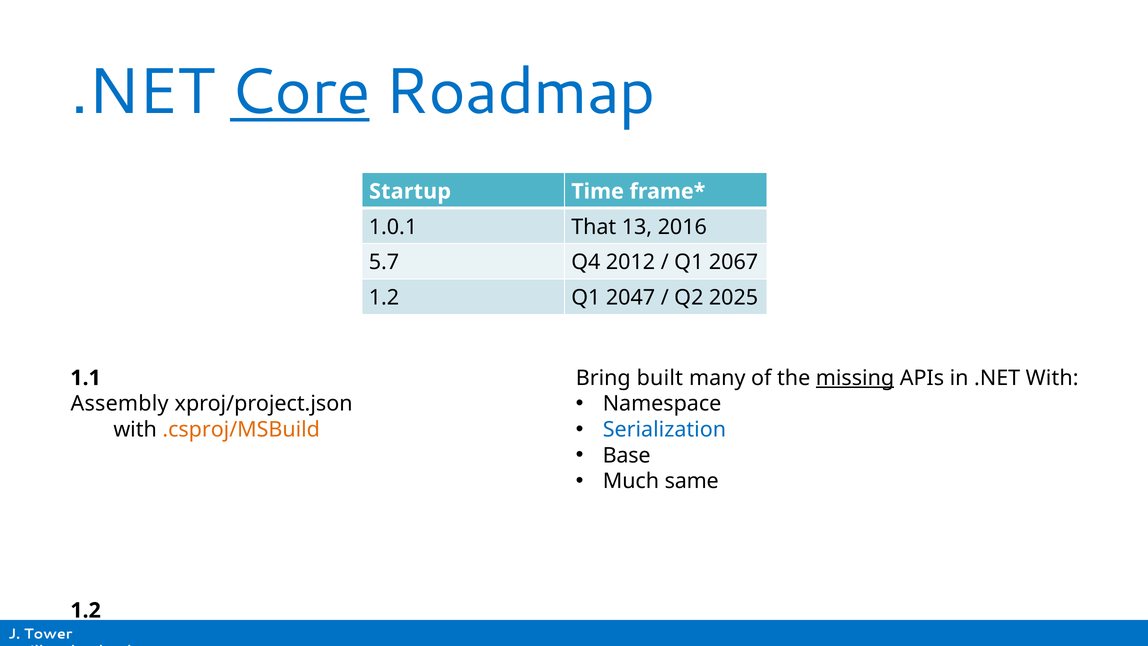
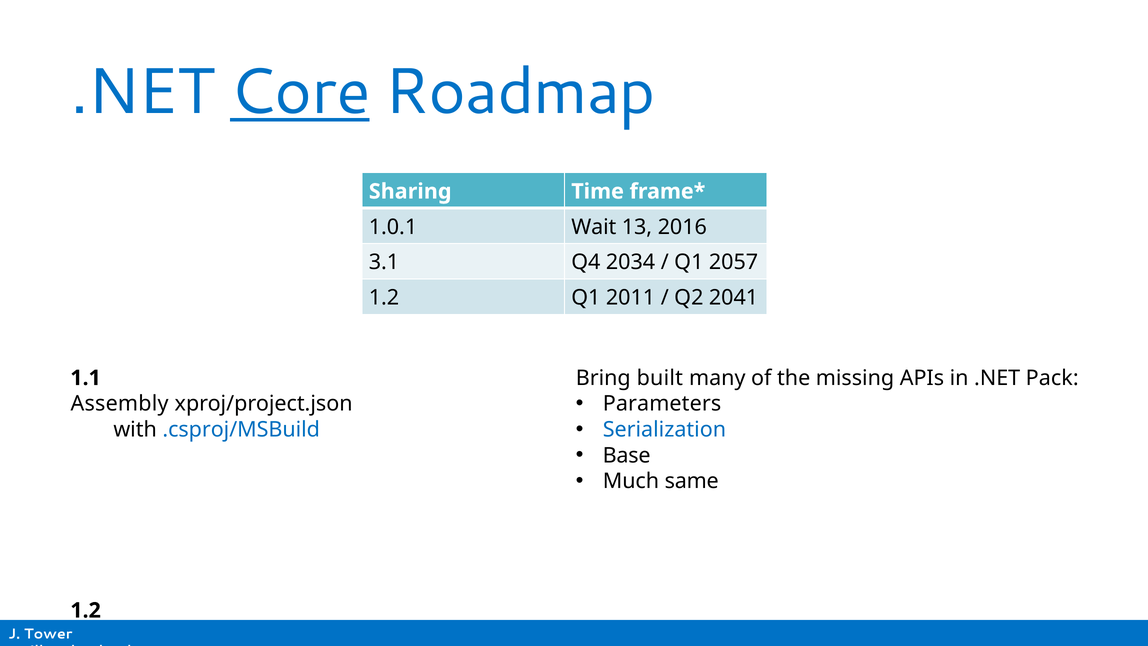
Startup: Startup -> Sharing (410, 191)
That: That -> Wait (594, 227)
5.7: 5.7 -> 3.1 (384, 262)
2012: 2012 -> 2034 (631, 262)
2067: 2067 -> 2057 (734, 262)
2047: 2047 -> 2011 (631, 298)
2025: 2025 -> 2041 (734, 298)
missing underline: present -> none (855, 378)
.NET With: With -> Pack (1052, 378)
Namespace: Namespace -> Parameters (662, 404)
.csproj/MSBuild colour: orange -> blue (241, 429)
